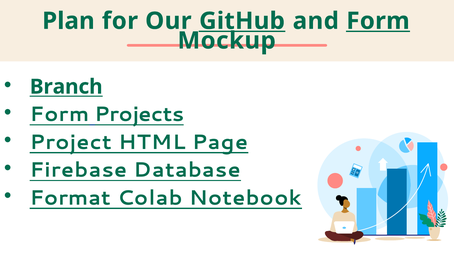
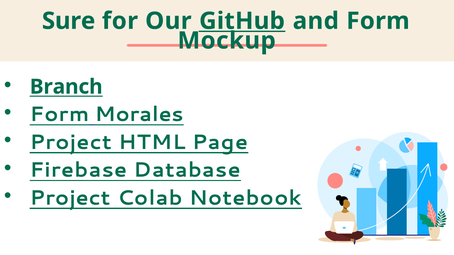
Plan: Plan -> Sure (69, 21)
Form underline: present -> none (378, 21)
Projects: Projects -> Morales (139, 115)
Format: Format -> Project (70, 198)
